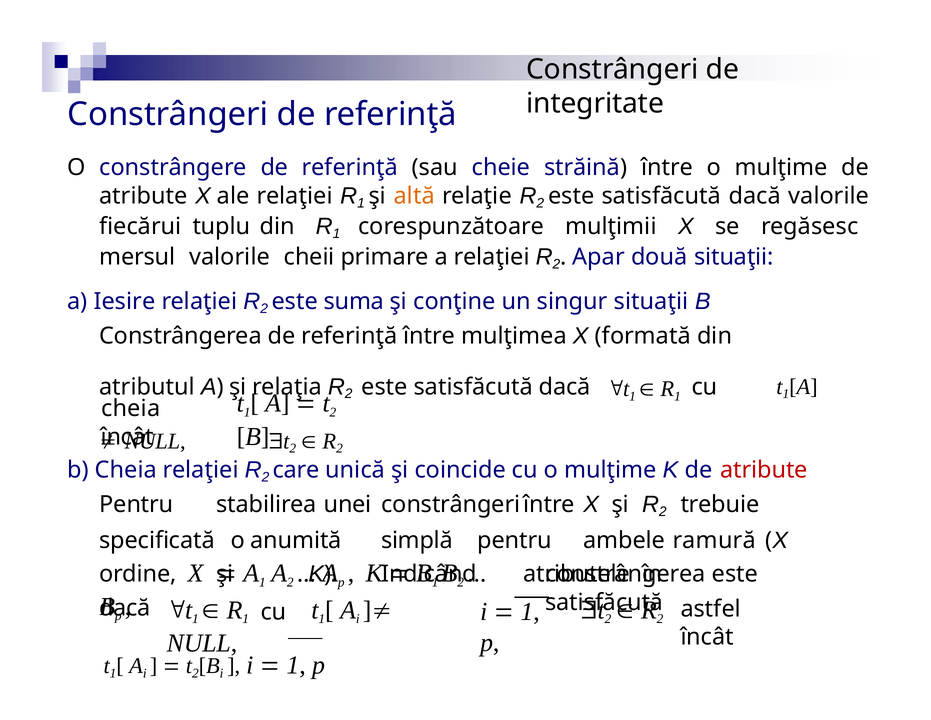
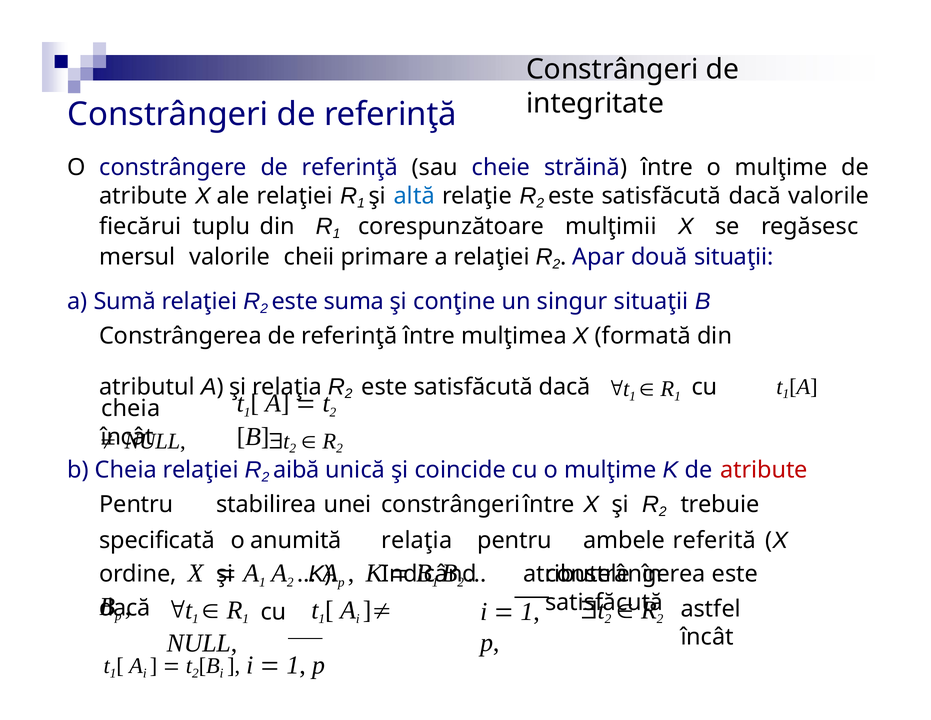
altă colour: orange -> blue (414, 196)
Iesire: Iesire -> Sumă (125, 301)
care: care -> aibă (296, 470)
anumită simplă: simplă -> relaţia (417, 540)
ramură: ramură -> referită (714, 540)
